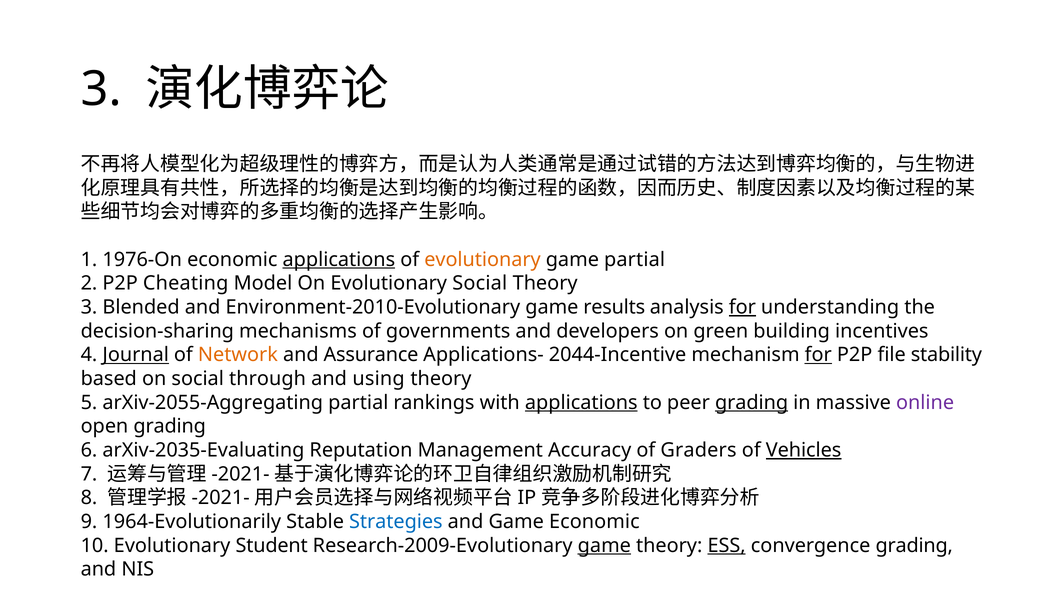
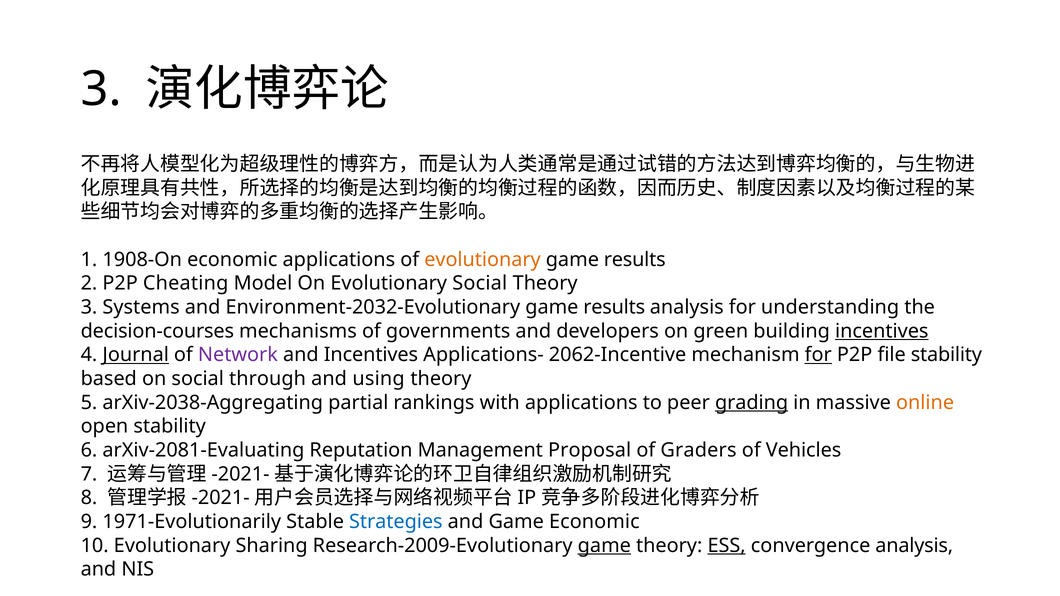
1976-On: 1976-On -> 1908-On (142, 260)
applications underline: present -> none (339, 260)
partial: partial -> results (635, 260)
Blended: Blended -> Systems (141, 307)
Environment-2010-Evolutionary: Environment-2010-Evolutionary -> Environment-2032-Evolutionary (373, 307)
for underline: present -> none (742, 307)
decision-sharing: decision-sharing -> decision-courses (157, 331)
incentives underline: none -> present (882, 331)
Network colour: orange -> purple (238, 355)
and Assurance: Assurance -> Incentives (371, 355)
2044-Incentive: 2044-Incentive -> 2062-Incentive (618, 355)
arXiv-2055-Aggregating: arXiv-2055-Aggregating -> arXiv-2038-Aggregating (213, 403)
applications underline: present -> none (581, 403)
online colour: purple -> orange (925, 403)
open grading: grading -> stability (170, 427)
arXiv-2035-Evaluating: arXiv-2035-Evaluating -> arXiv-2081-Evaluating (203, 450)
Accuracy: Accuracy -> Proposal (590, 450)
Vehicles underline: present -> none (804, 450)
1964-Evolutionarily: 1964-Evolutionarily -> 1971-Evolutionarily (192, 522)
Student: Student -> Sharing (272, 546)
convergence grading: grading -> analysis (914, 546)
